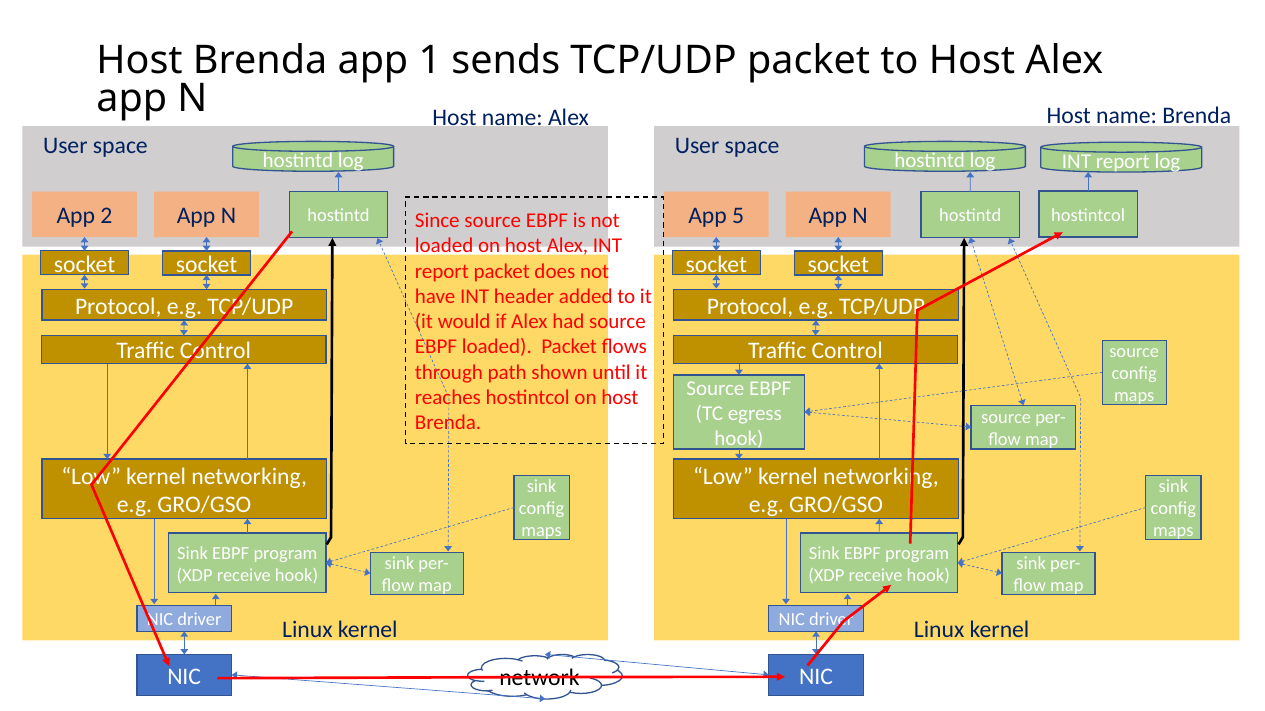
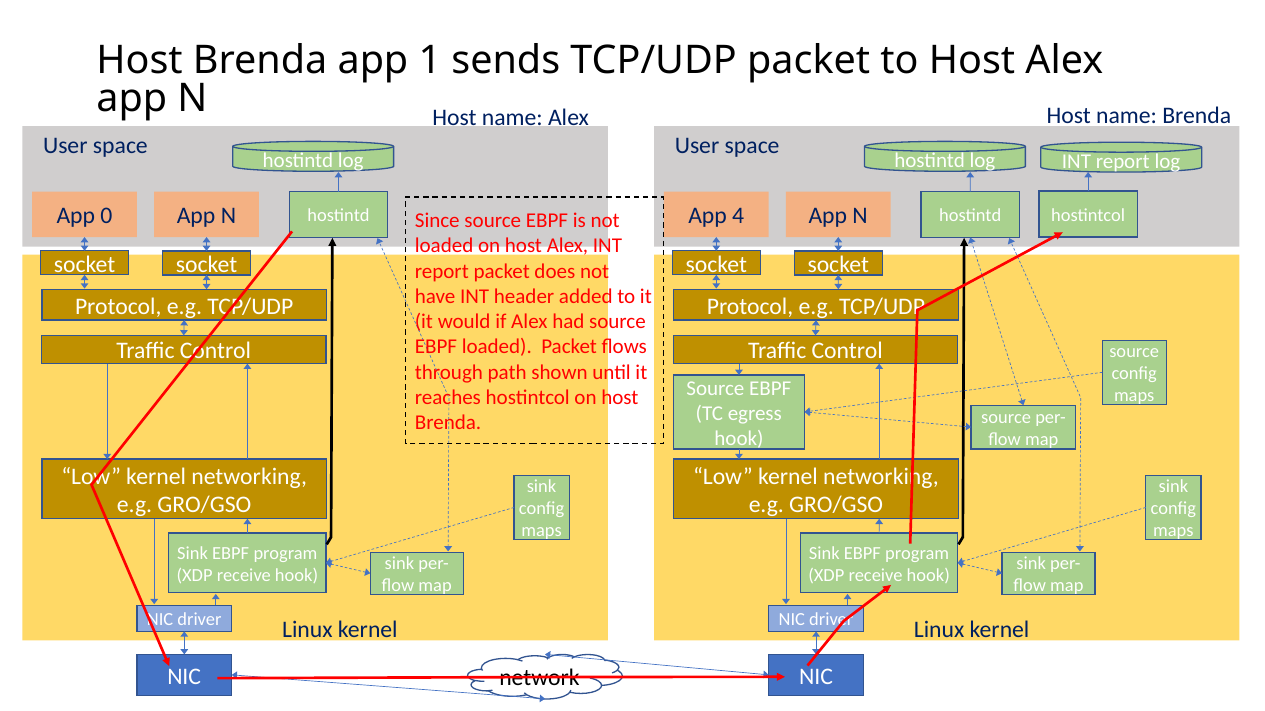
2: 2 -> 0 (106, 216)
5: 5 -> 4 (738, 216)
